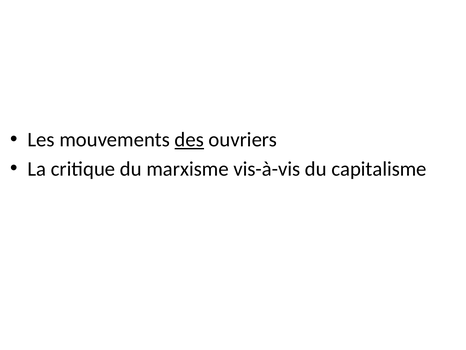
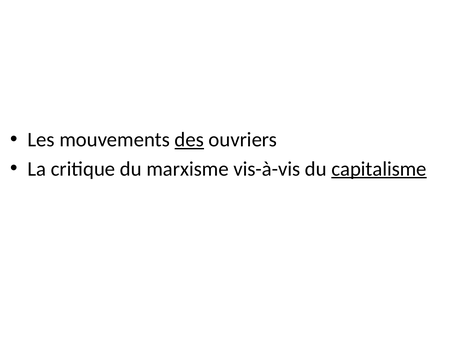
capitalisme underline: none -> present (379, 169)
